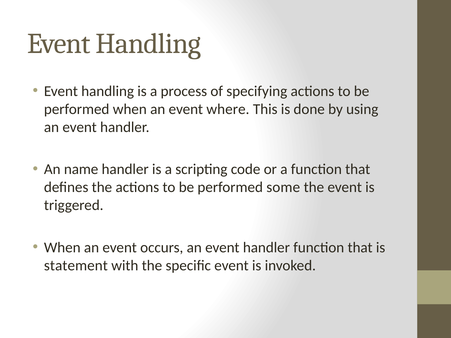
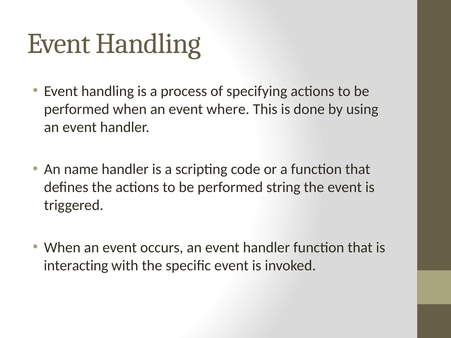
some: some -> string (283, 187)
statement: statement -> interacting (76, 266)
